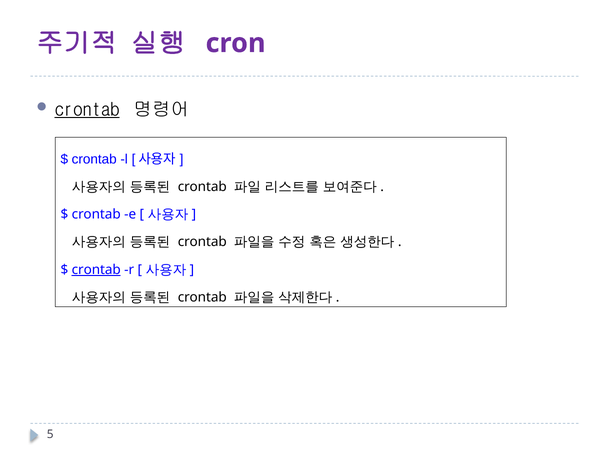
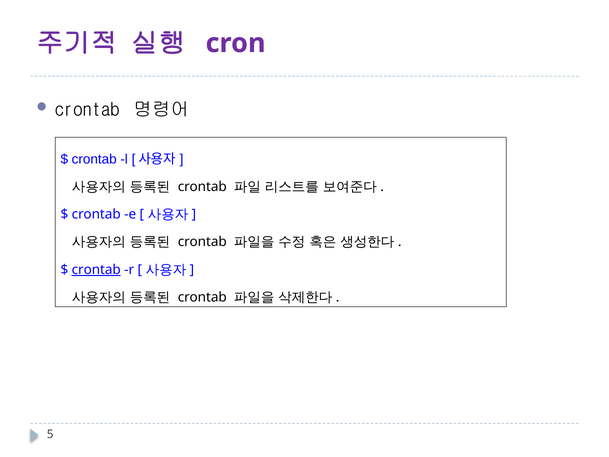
crontab underline: present -> none (87, 110)
